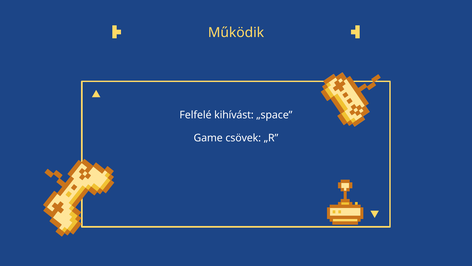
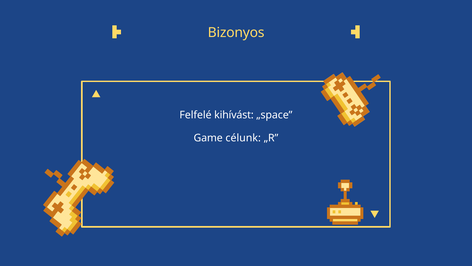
Működik: Működik -> Bizonyos (236, 33)
csövek: csövek -> célunk (243, 138)
